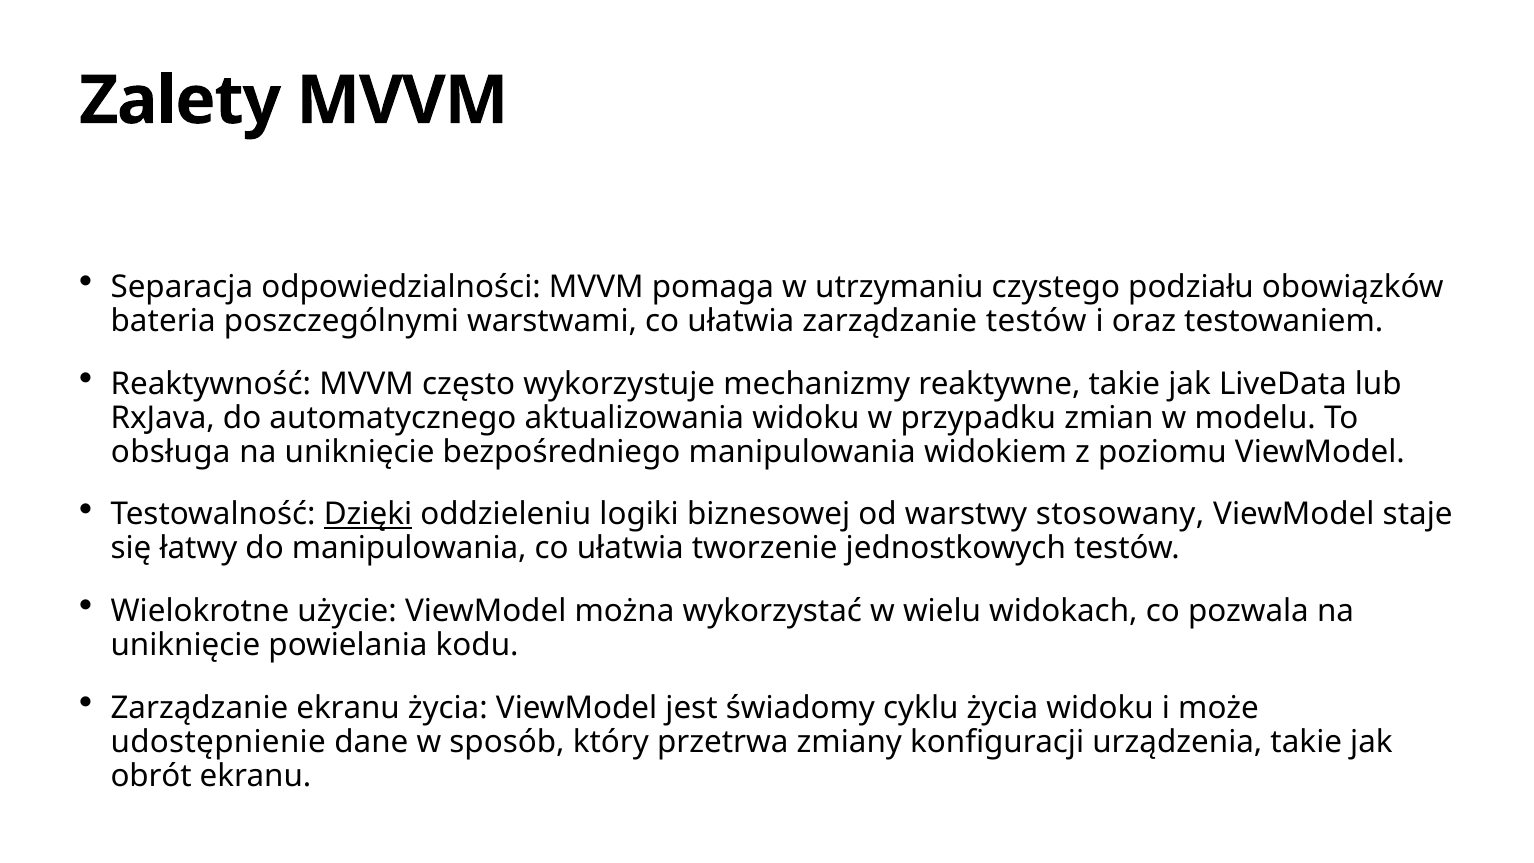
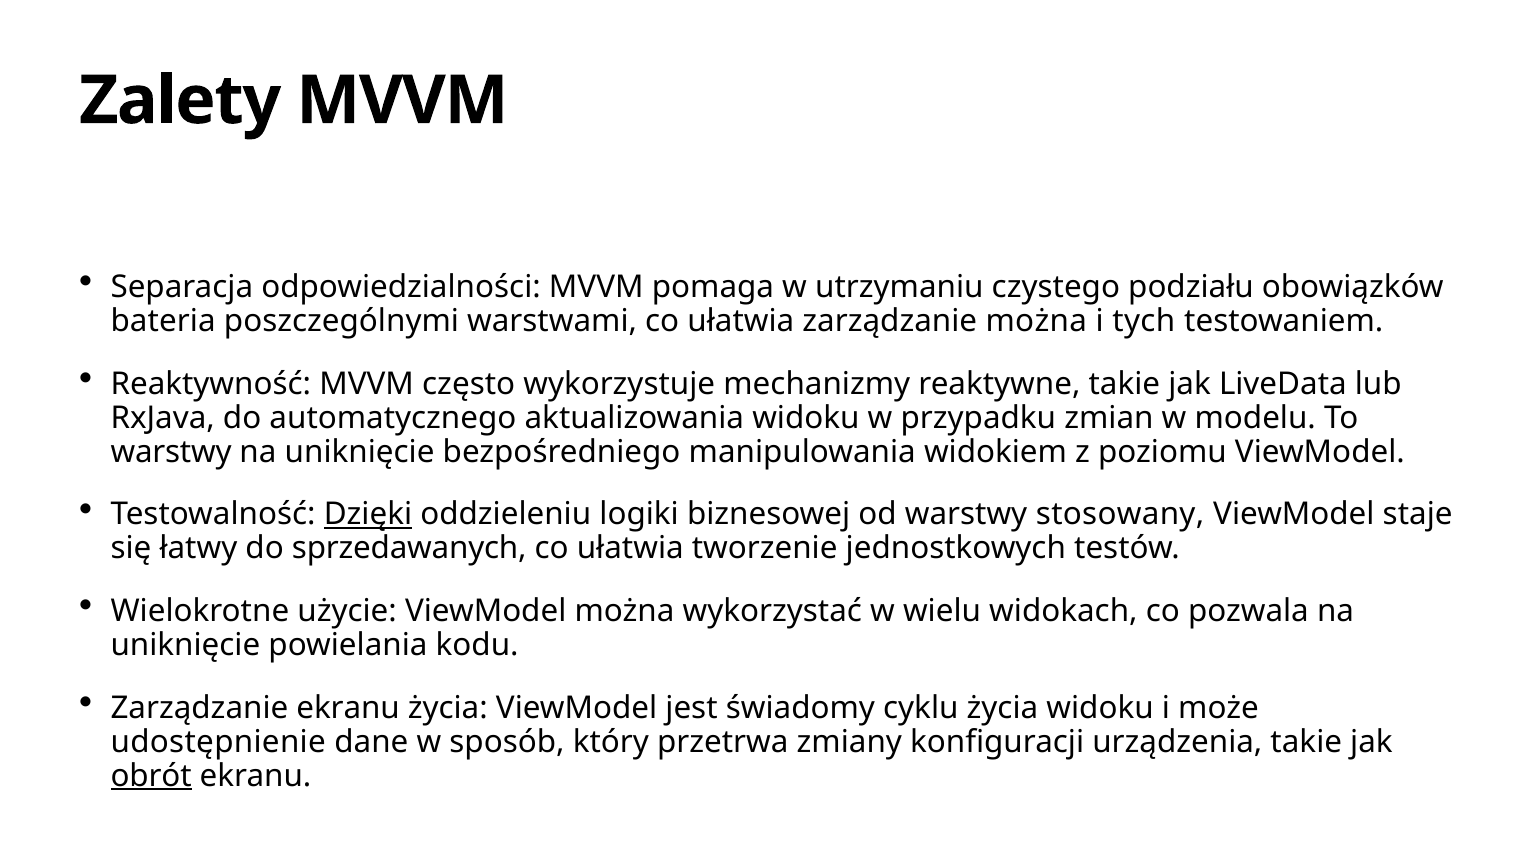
zarządzanie testów: testów -> można (1036, 321)
oraz: oraz -> tych (1144, 321)
obsługa: obsługa -> warstwy (171, 452)
do manipulowania: manipulowania -> sprzedawanych (409, 548)
obrót underline: none -> present (151, 776)
